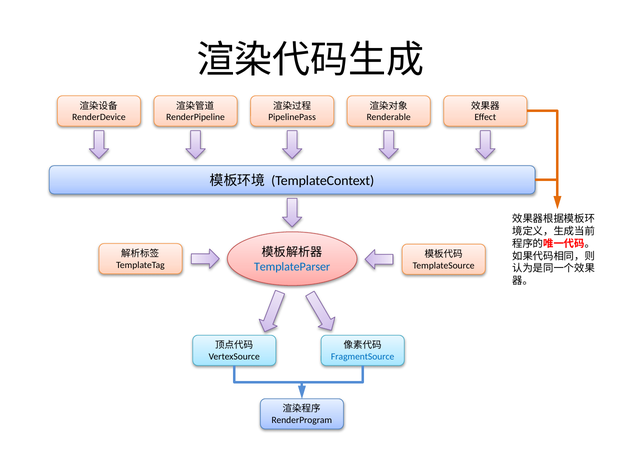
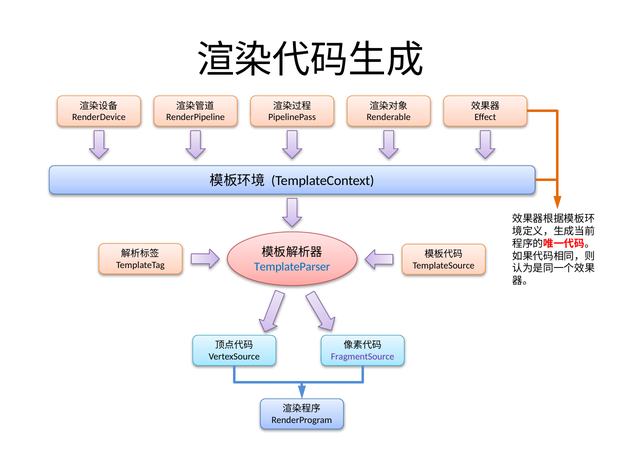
FragmentSource colour: blue -> purple (363, 357)
